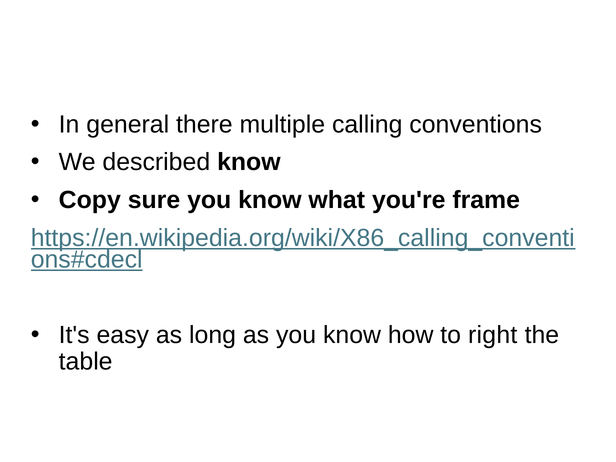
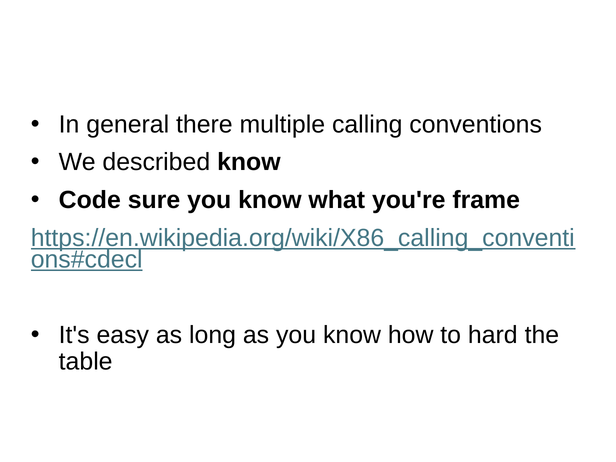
Copy: Copy -> Code (90, 200)
right: right -> hard (493, 335)
